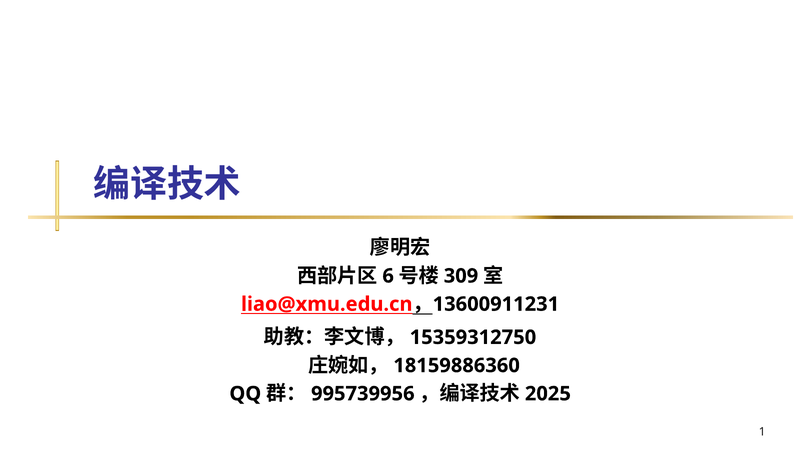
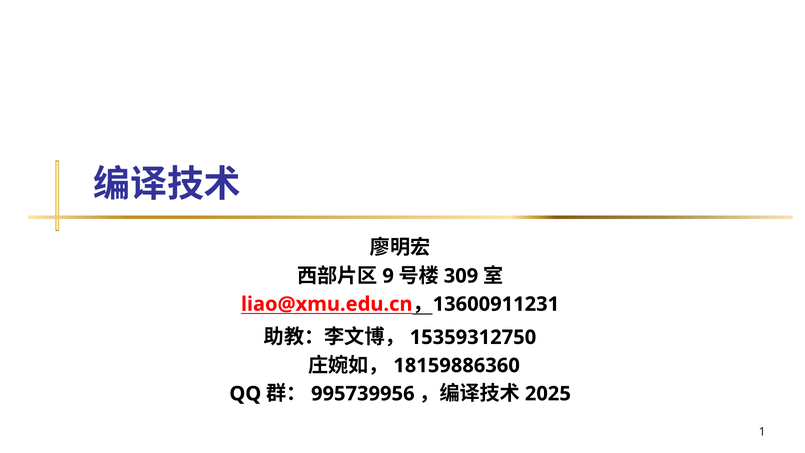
6: 6 -> 9 (388, 276)
